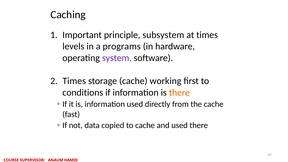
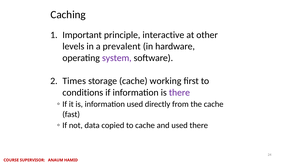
subsystem: subsystem -> interactive (163, 35)
at times: times -> other (207, 35)
programs: programs -> prevalent (122, 46)
there colour: orange -> purple (179, 92)
